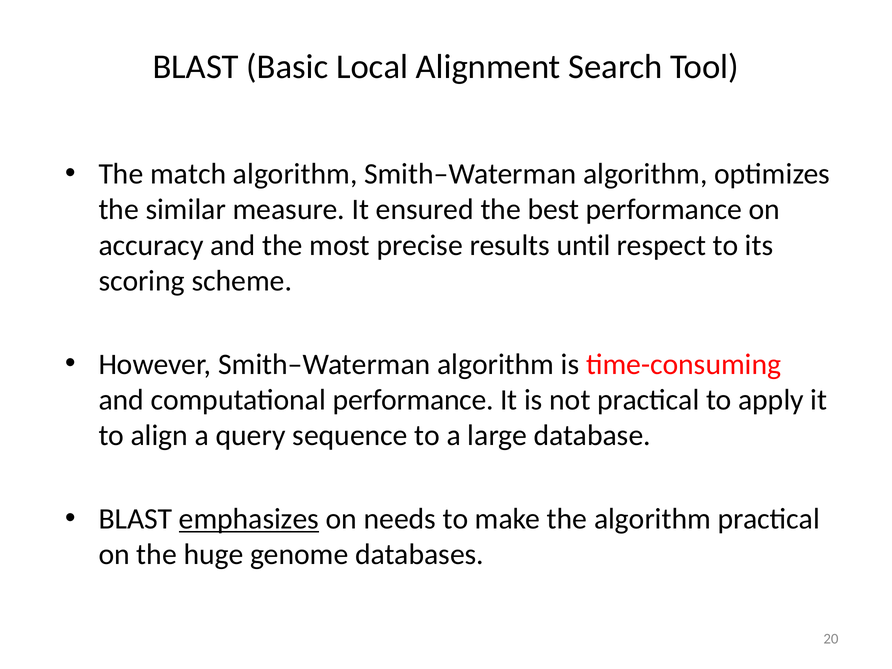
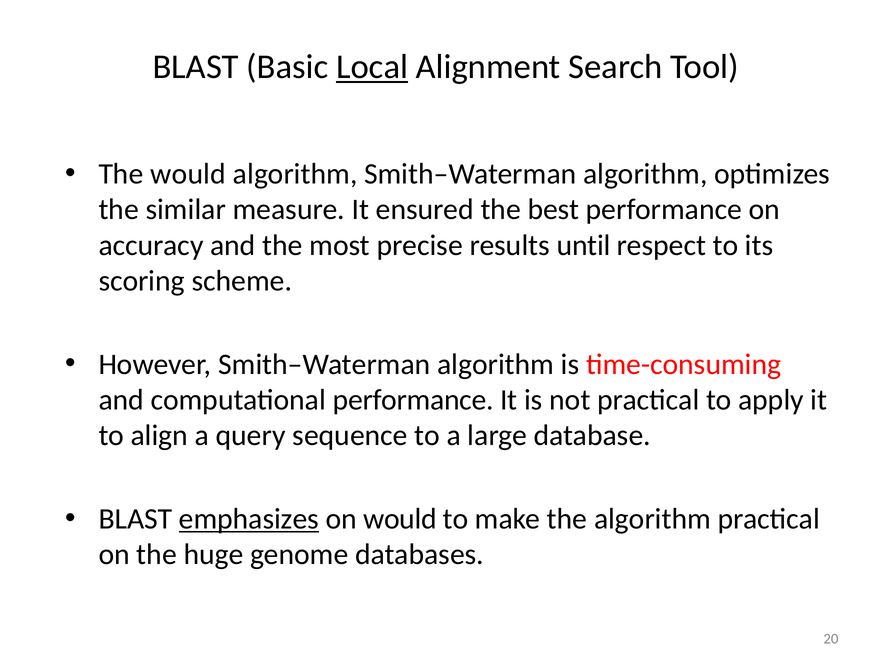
Local underline: none -> present (372, 67)
The match: match -> would (188, 174)
on needs: needs -> would (400, 519)
